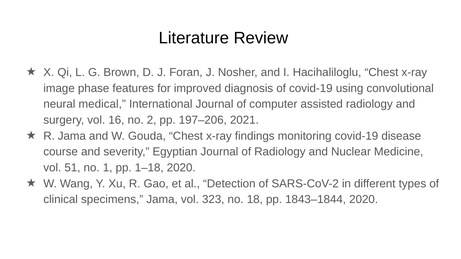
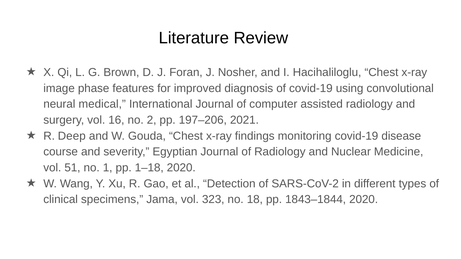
R Jama: Jama -> Deep (72, 136)
